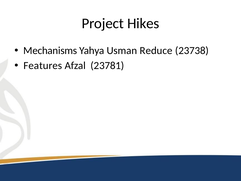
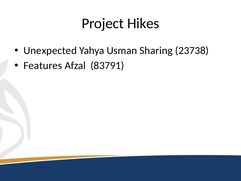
Mechanisms: Mechanisms -> Unexpected (50, 51)
Reduce: Reduce -> Sharing (156, 51)
23781: 23781 -> 83791 (107, 66)
